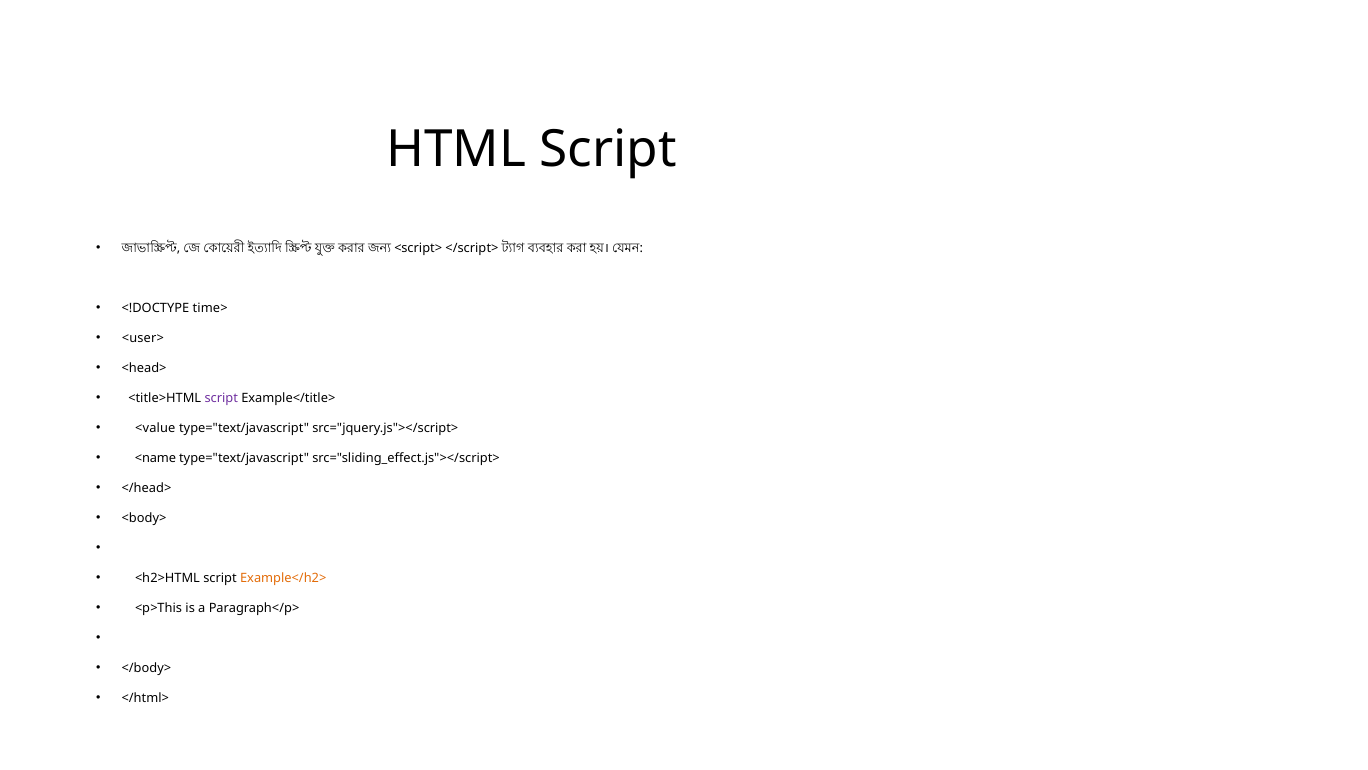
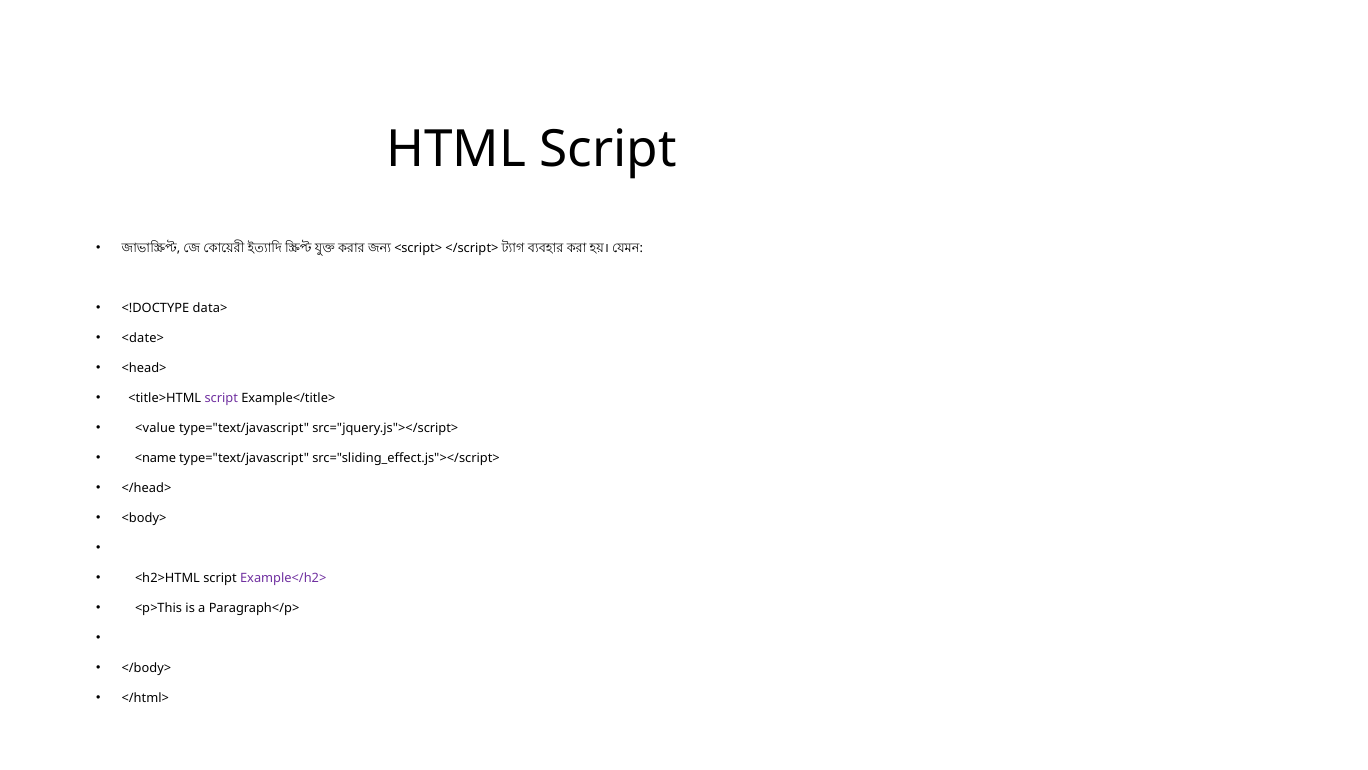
time>: time> -> data> (210, 308)
<user>: <user> -> <date> (143, 338)
Example</h2> colour: orange -> purple (283, 578)
